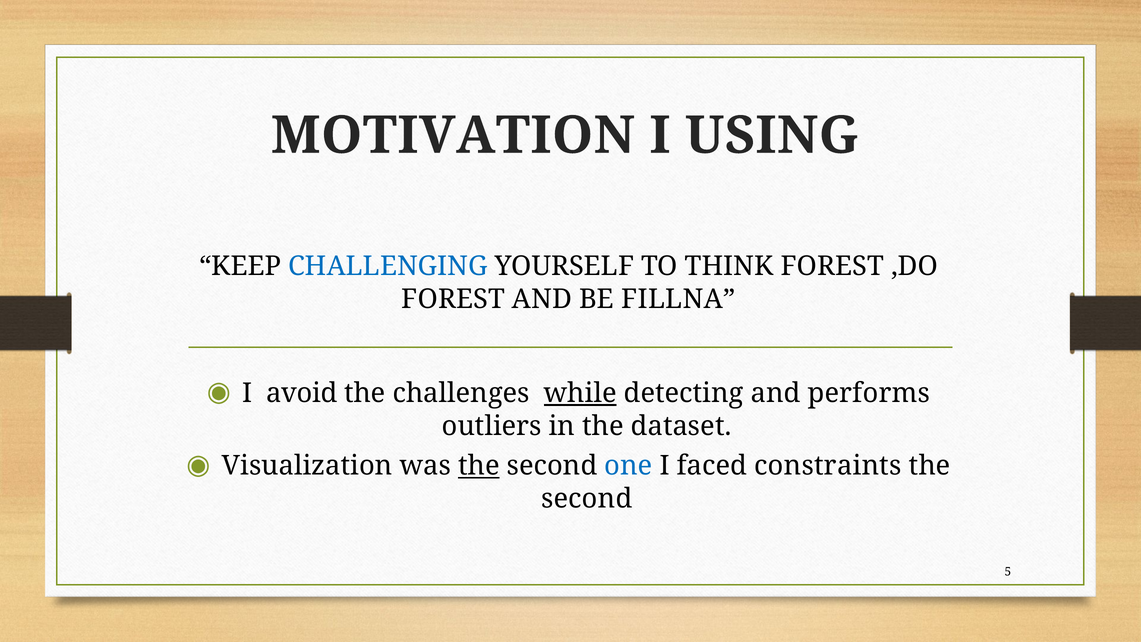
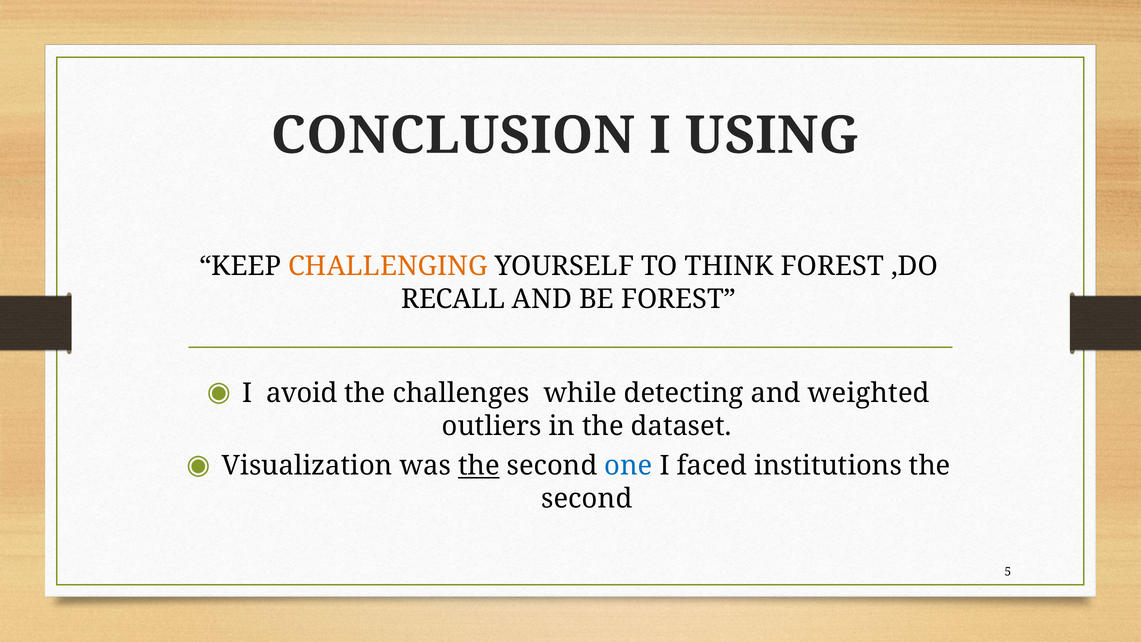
MOTIVATION: MOTIVATION -> CONCLUSION (453, 136)
CHALLENGING colour: blue -> orange (388, 266)
FOREST: FOREST -> RECALL (453, 299)
BE FILLNA: FILLNA -> FOREST (679, 299)
while underline: present -> none (580, 393)
performs: performs -> weighted (869, 393)
constraints: constraints -> institutions (828, 466)
